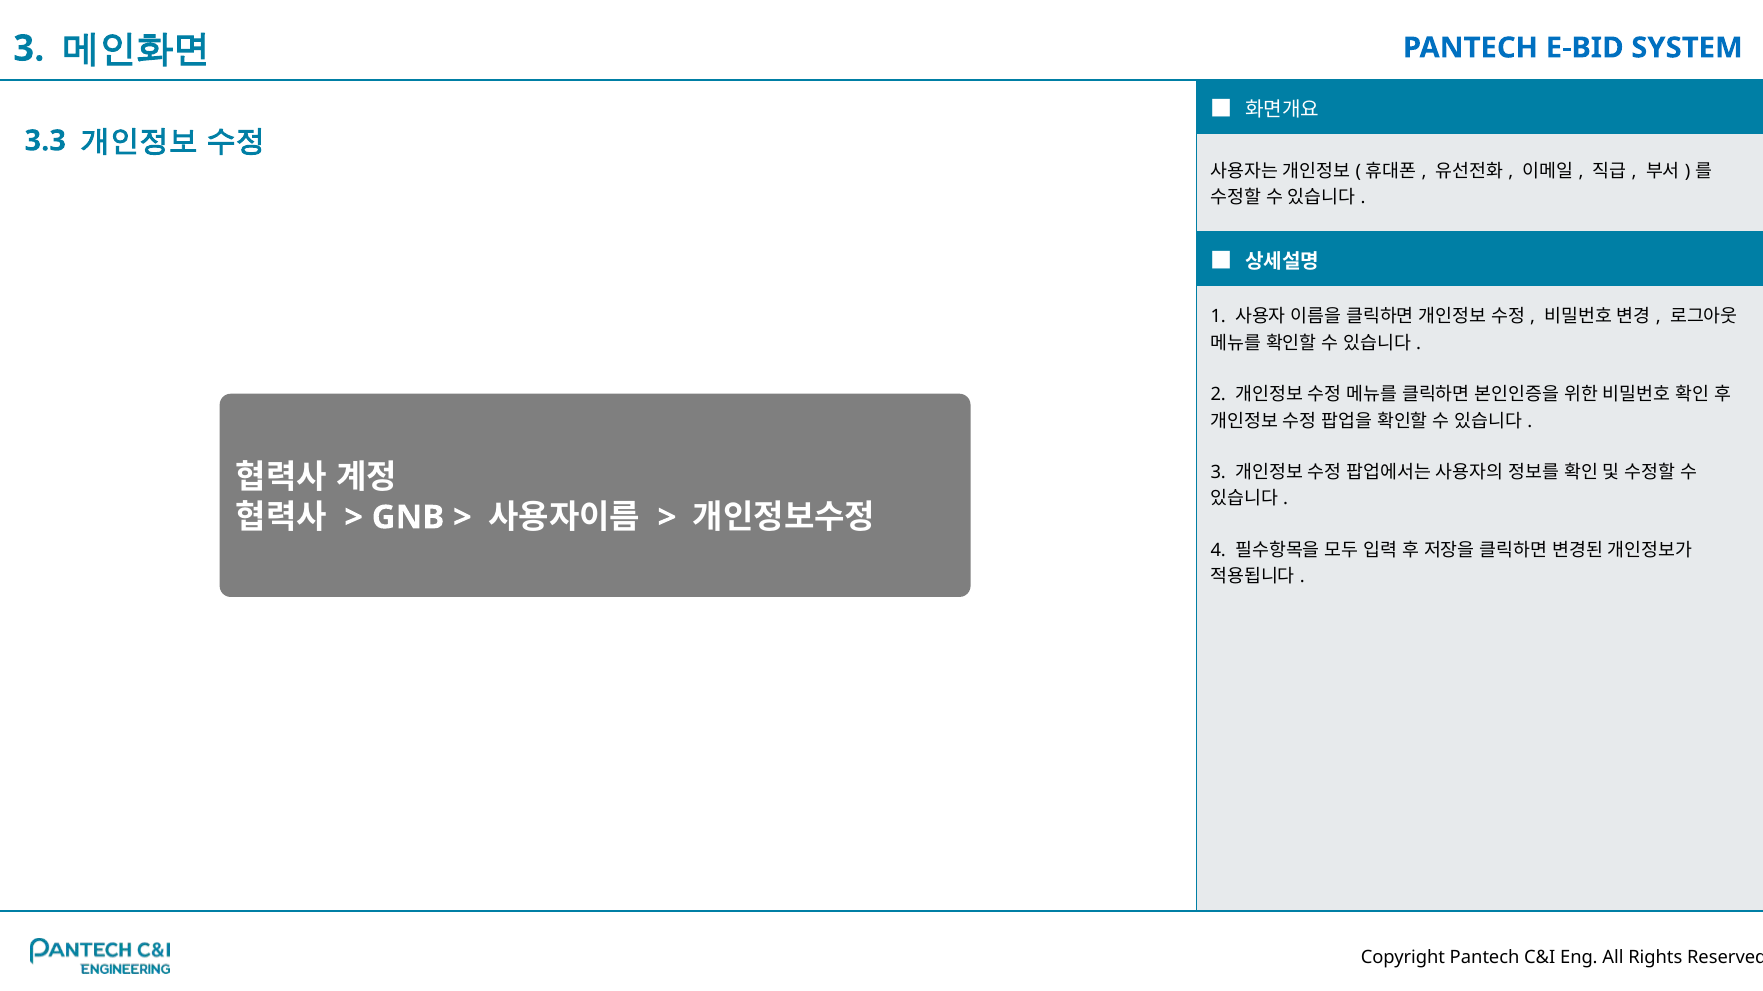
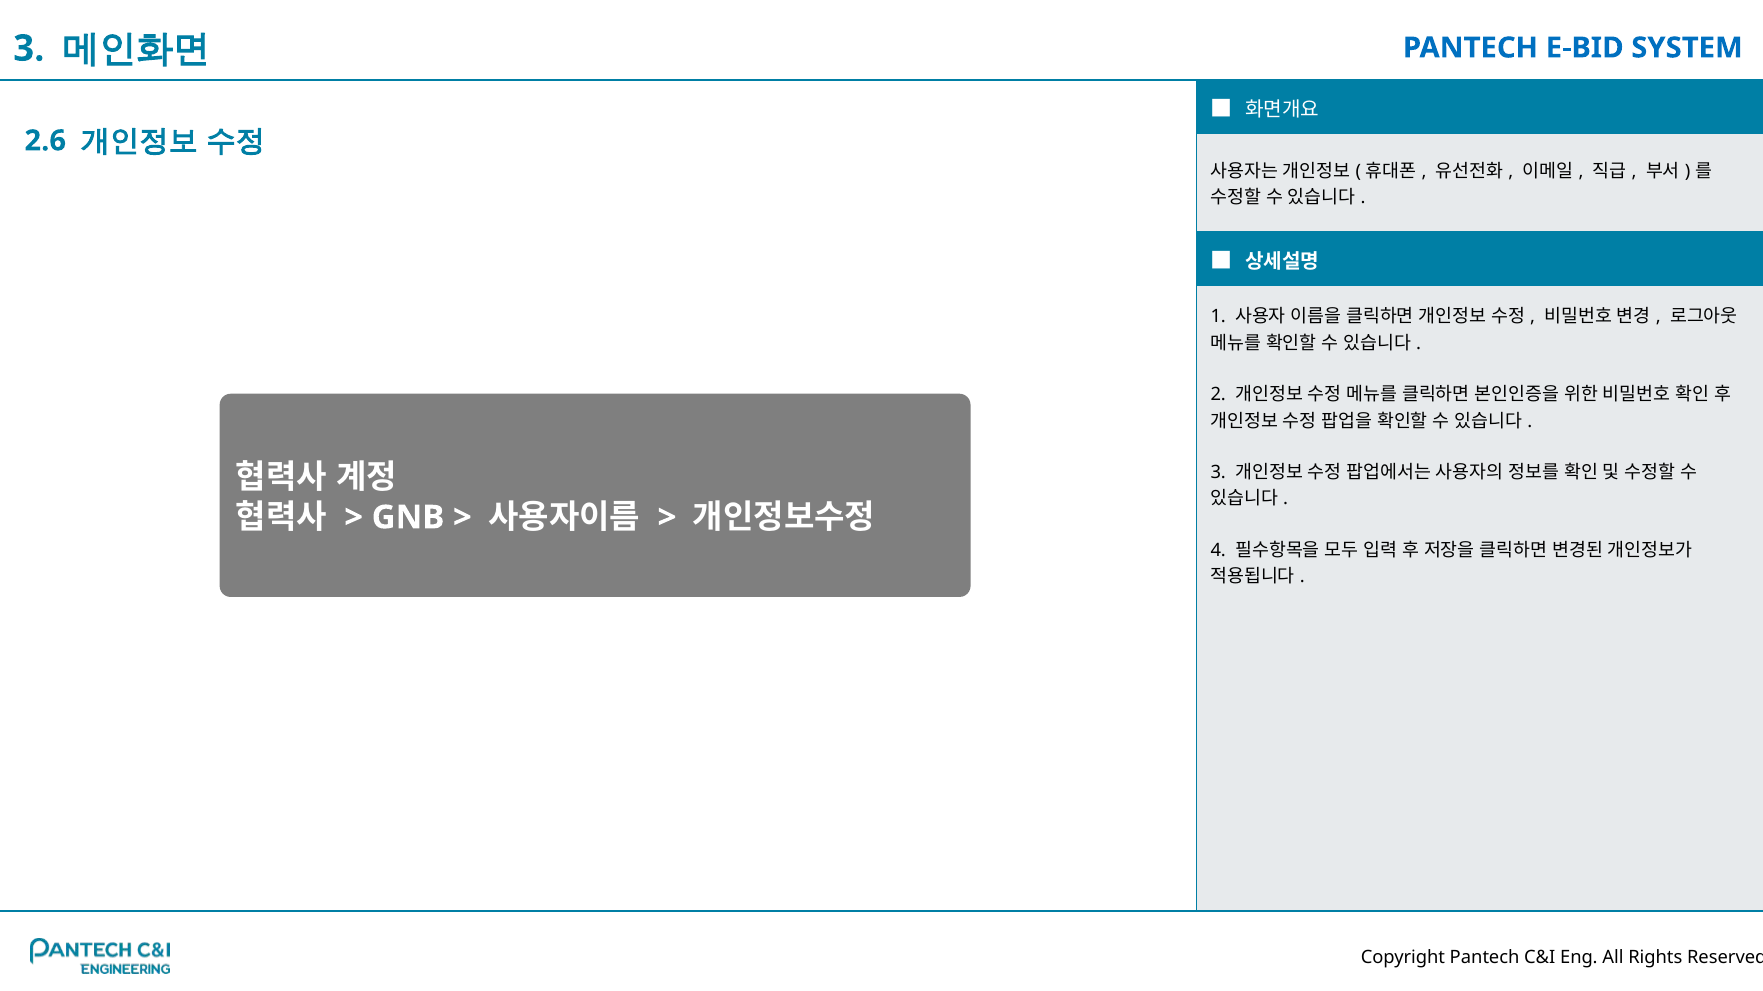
3.3: 3.3 -> 2.6 (45, 141)
